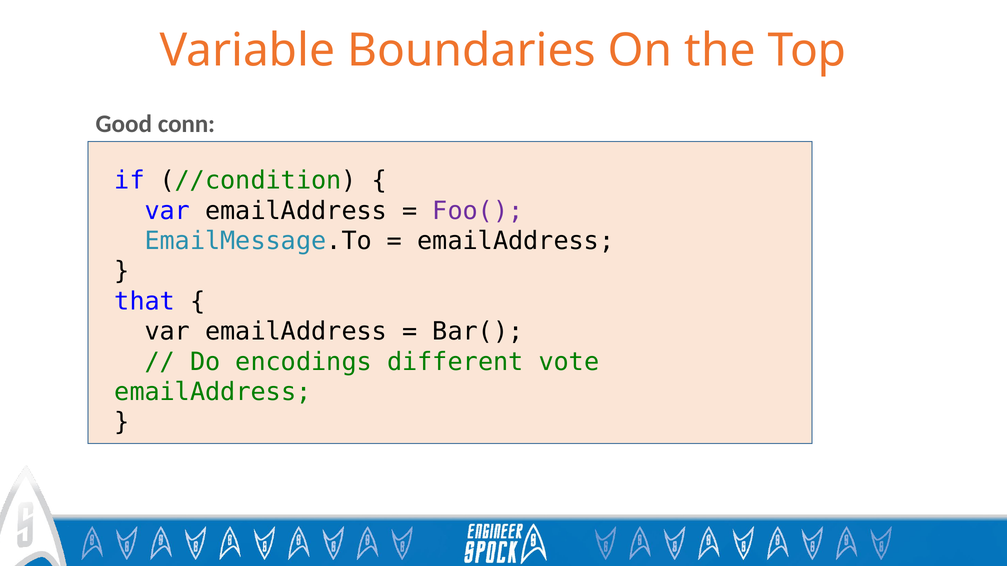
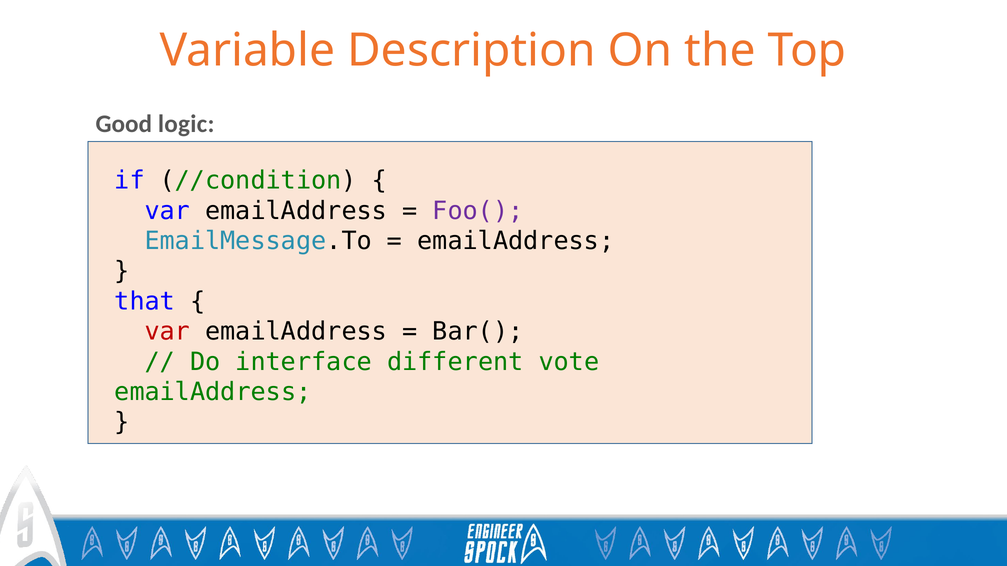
Boundaries: Boundaries -> Description (472, 51)
conn: conn -> logic (186, 124)
var colour: black -> red (167, 332)
encodings: encodings -> interface (304, 362)
